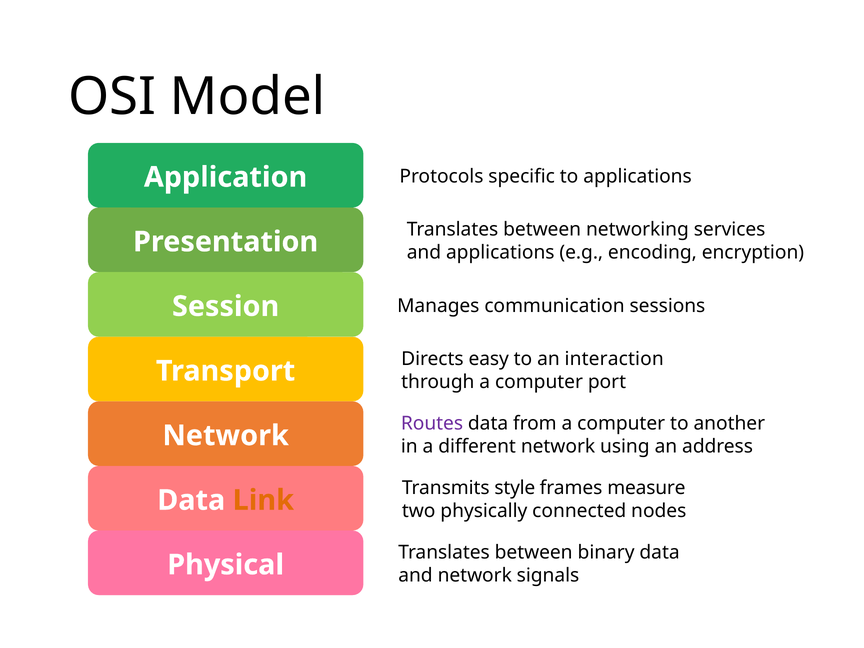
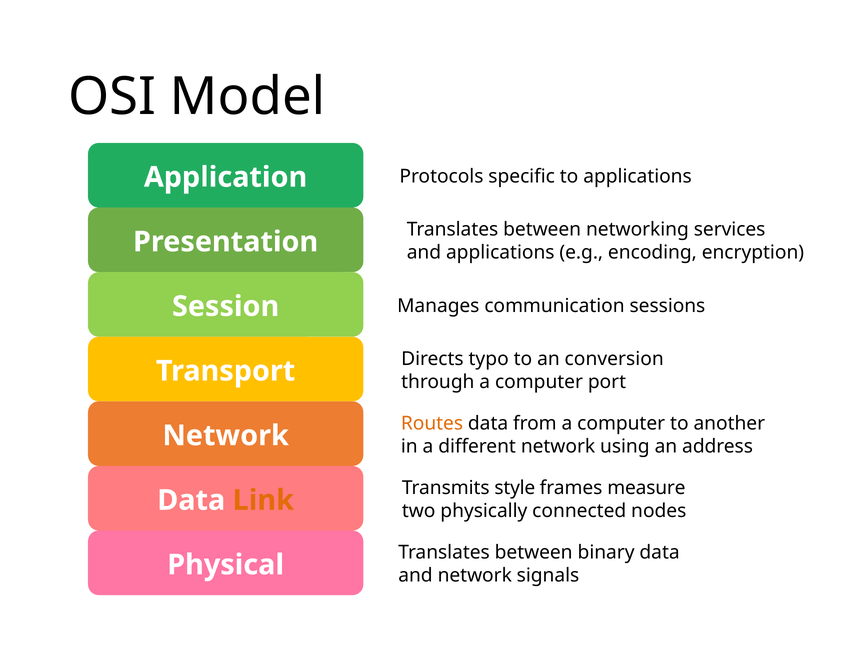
easy: easy -> typo (489, 359)
interaction: interaction -> conversion (614, 359)
Routes colour: purple -> orange (432, 423)
